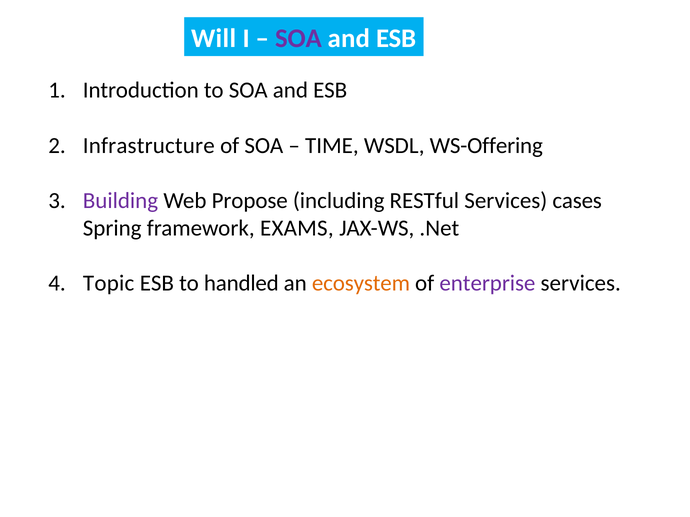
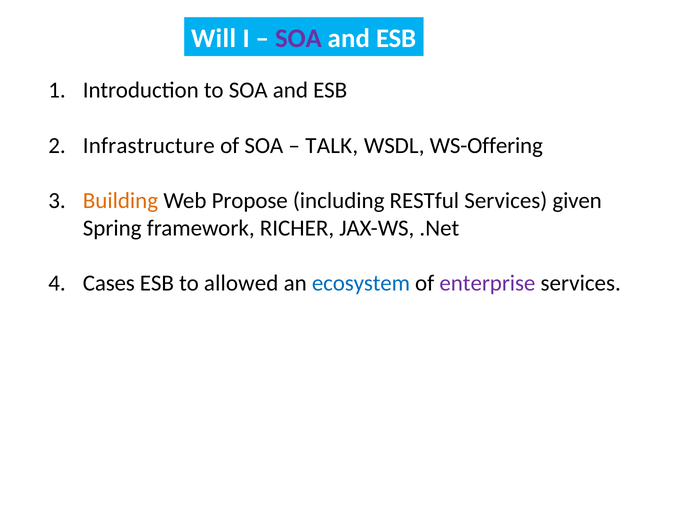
TIME: TIME -> TALK (332, 146)
Building colour: purple -> orange (120, 201)
cases: cases -> given (577, 201)
EXAMS: EXAMS -> RICHER (297, 228)
Topic: Topic -> Cases (109, 284)
handled: handled -> allowed (241, 284)
ecosystem colour: orange -> blue (361, 284)
